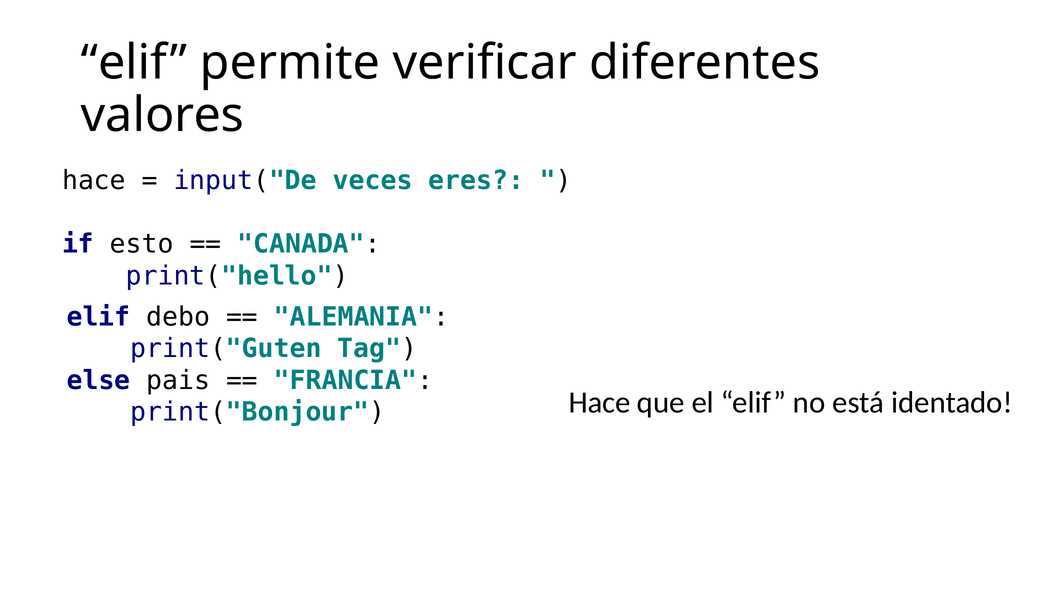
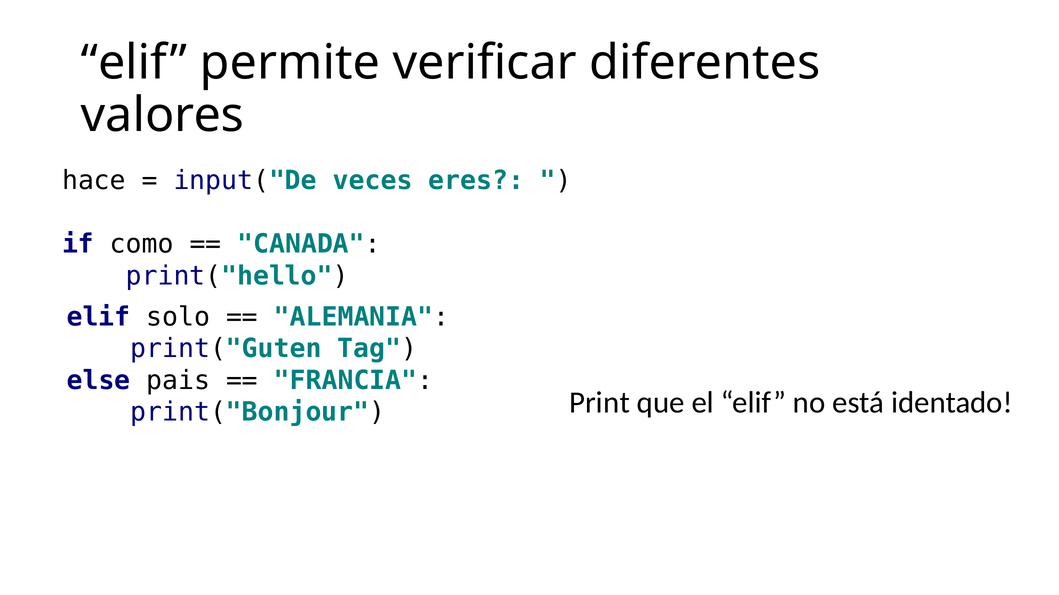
esto: esto -> como (142, 244)
debo: debo -> solo (178, 317)
Hace: Hace -> Print (599, 403)
